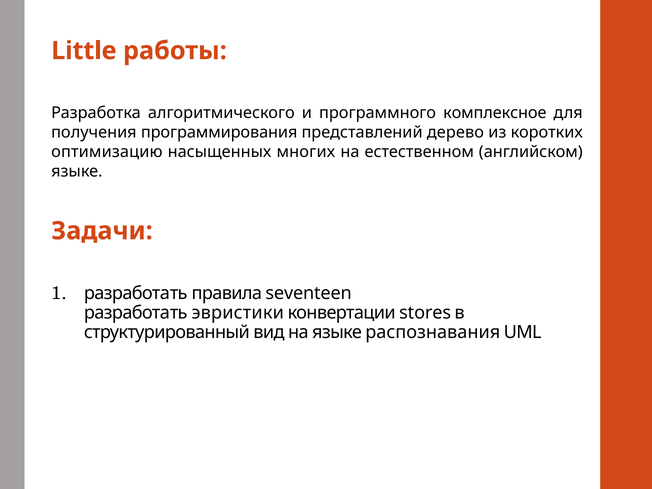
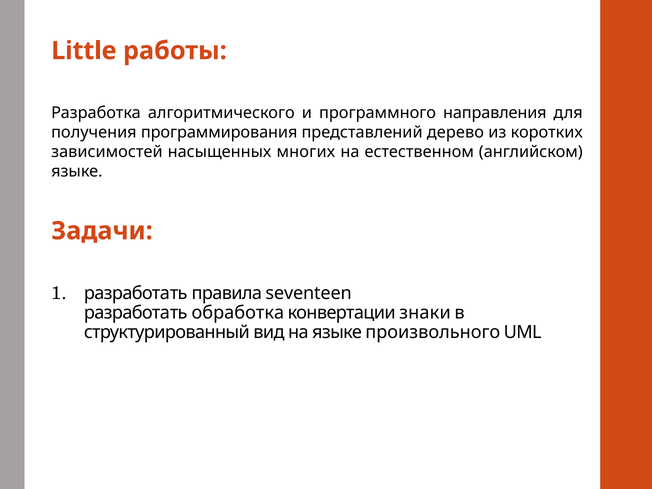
комплексное: комплексное -> направления (495, 113)
оптимизацию: оптимизацию -> зависимостей (107, 152)
эвристики: эвристики -> обработка (238, 313)
stores: stores -> знаки (425, 313)
распознавания: распознавания -> произвольного (433, 332)
